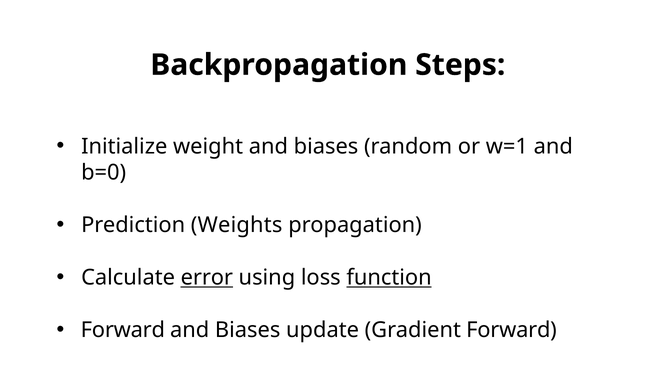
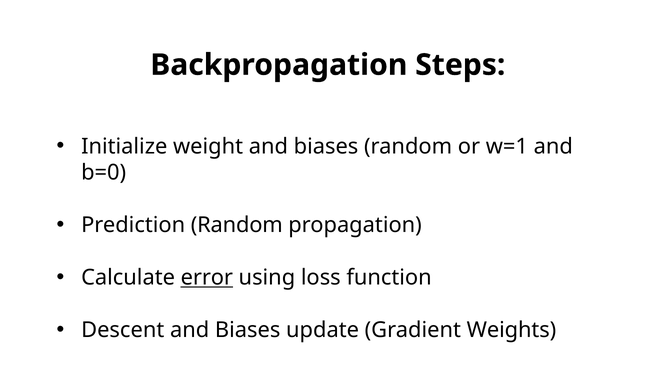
Prediction Weights: Weights -> Random (237, 225)
function underline: present -> none (389, 278)
Forward: Forward -> Descent (123, 330)
Gradient Forward: Forward -> Weights (511, 330)
